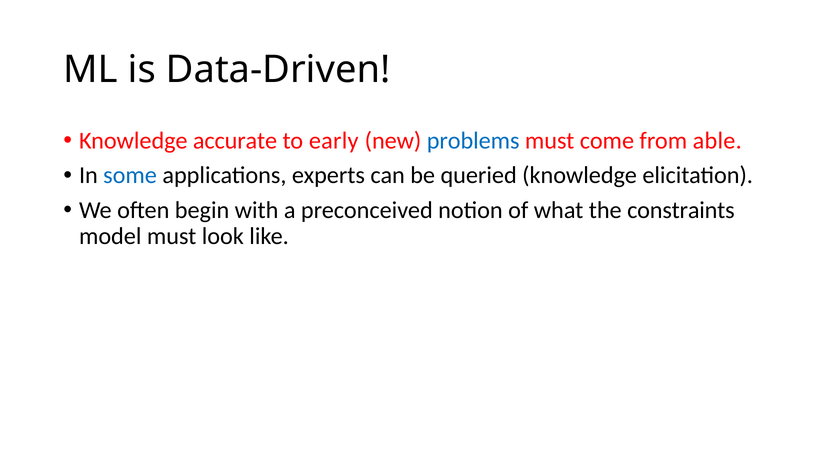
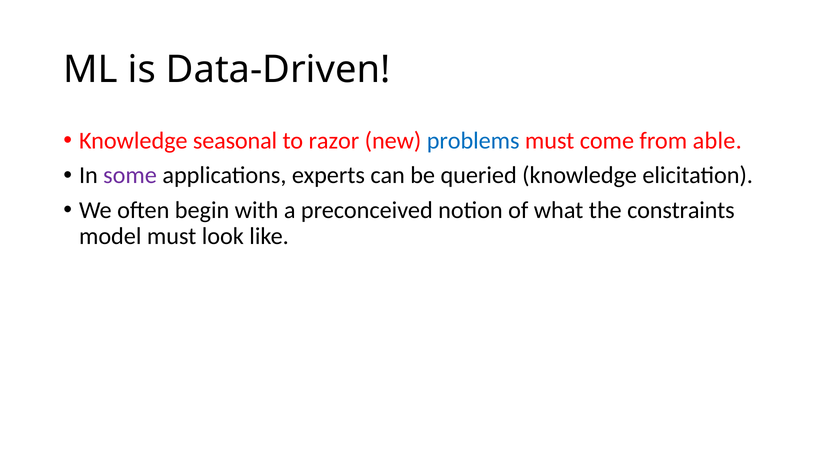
accurate: accurate -> seasonal (235, 141)
early: early -> razor (334, 141)
some colour: blue -> purple (130, 175)
